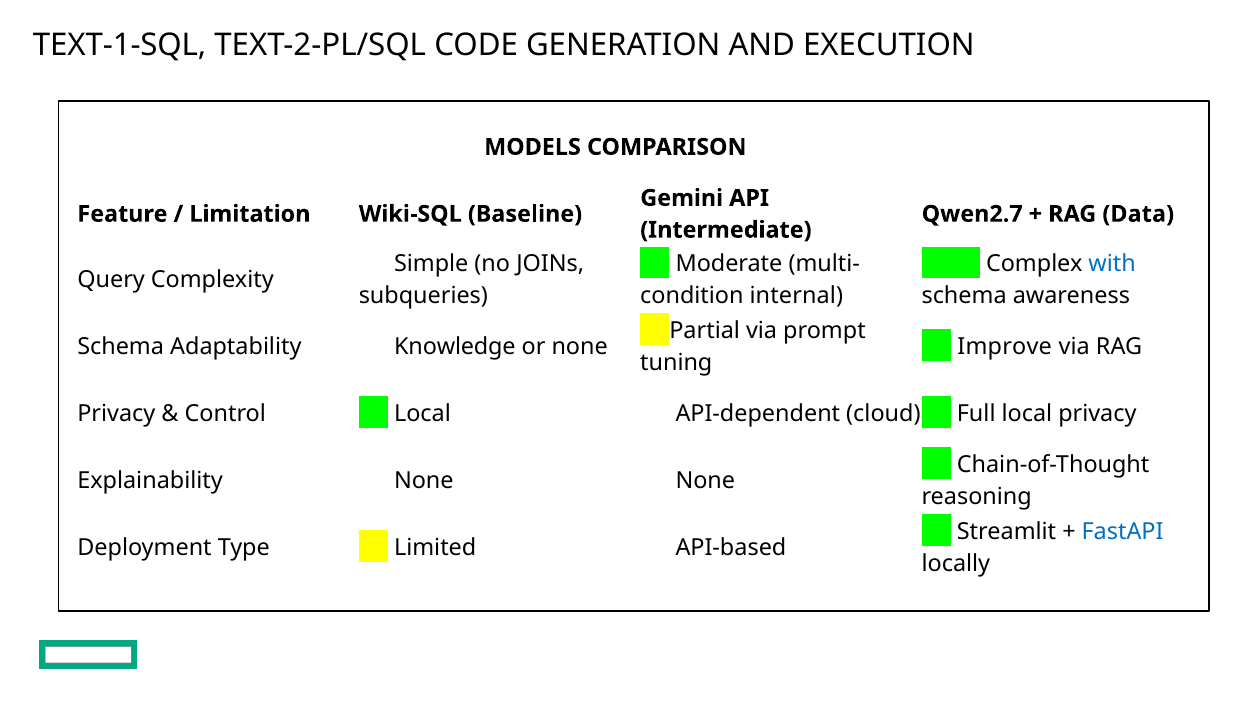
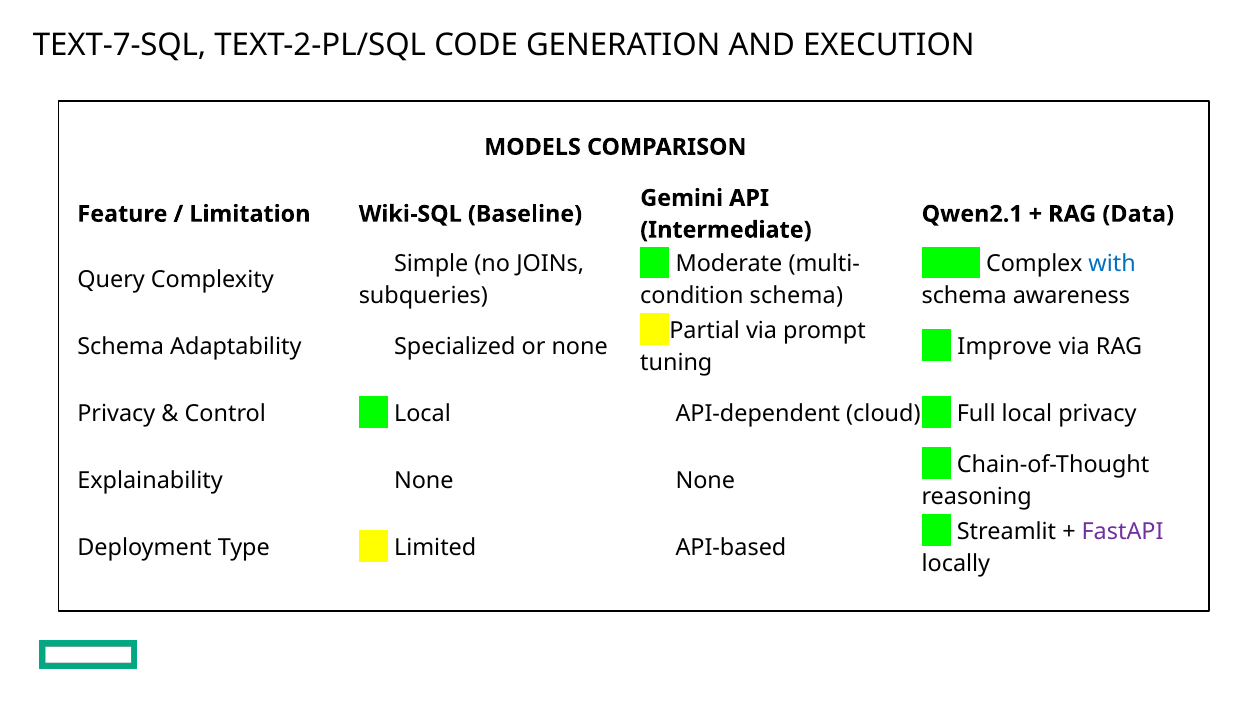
TEXT-1-SQL: TEXT-1-SQL -> TEXT-7-SQL (120, 45)
Qwen2.7: Qwen2.7 -> Qwen2.1 (972, 214)
internal: internal -> schema (796, 295)
Knowledge: Knowledge -> Specialized (455, 346)
FastAPI colour: blue -> purple (1123, 531)
